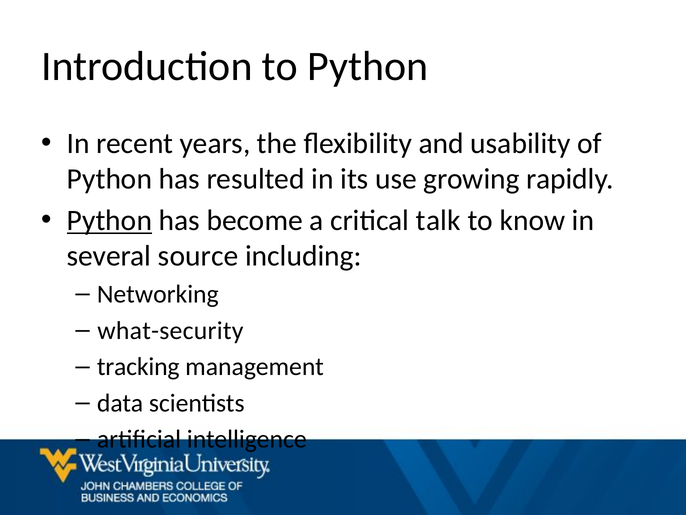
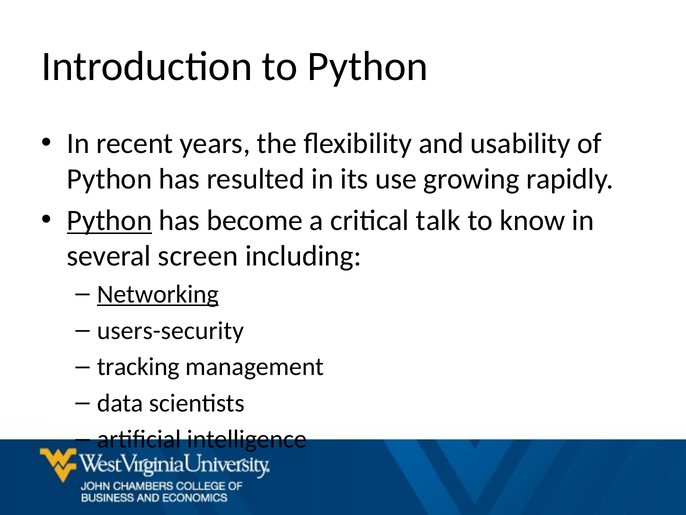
source: source -> screen (198, 256)
Networking underline: none -> present (158, 294)
what-security: what-security -> users-security (170, 330)
